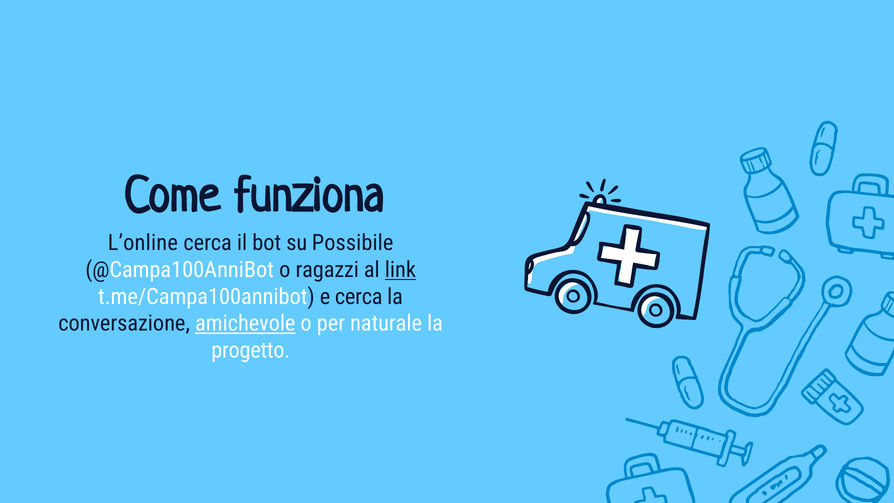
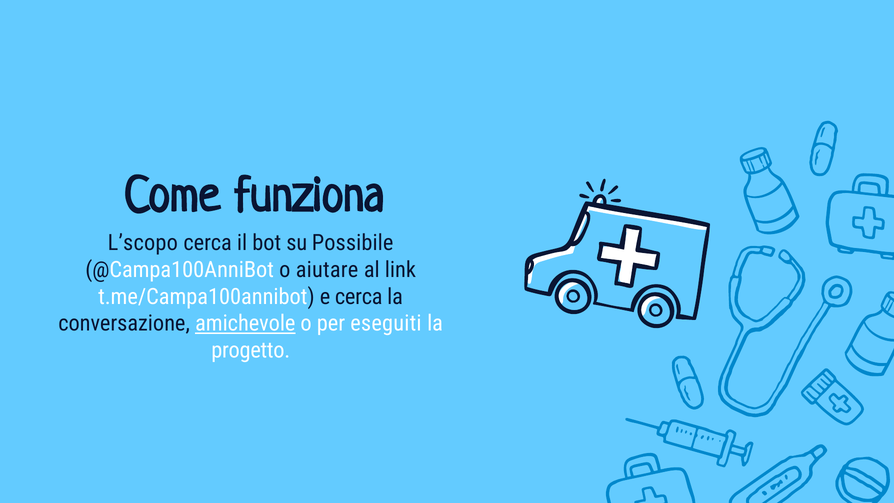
L’online: L’online -> L’scopo (143, 243)
ragazzi: ragazzi -> aiutare (327, 270)
link underline: present -> none (400, 270)
naturale: naturale -> eseguiti (386, 323)
